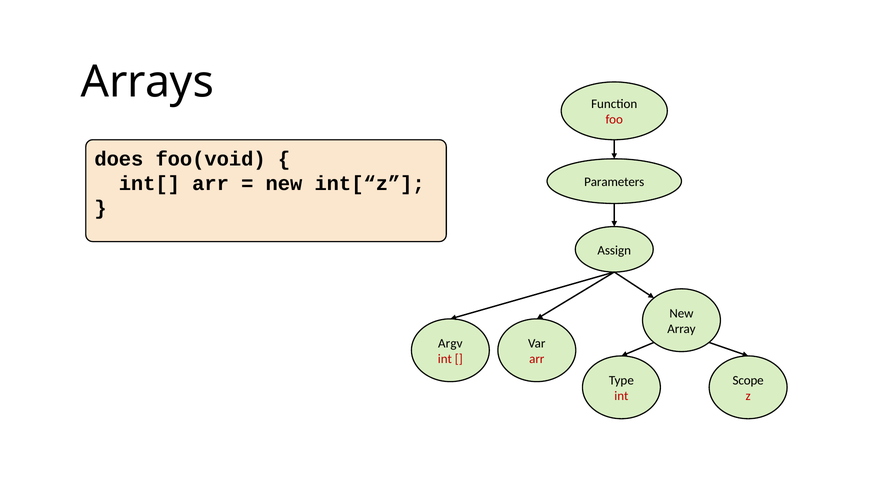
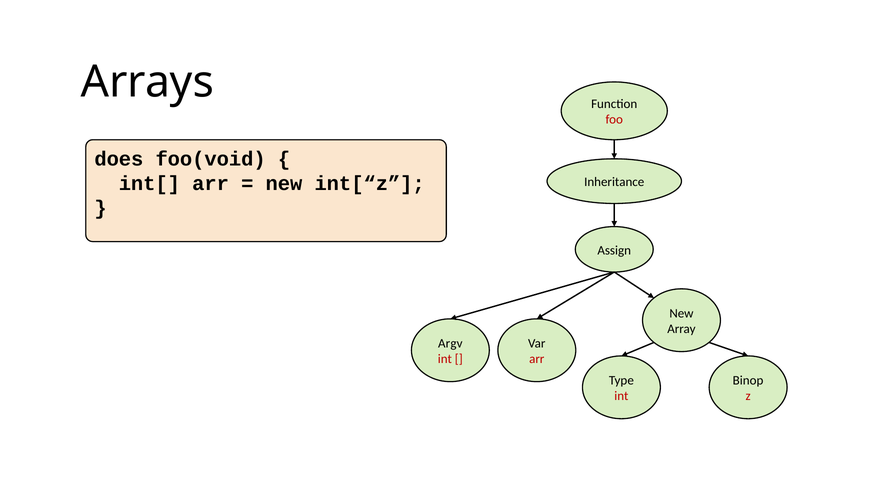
Parameters: Parameters -> Inheritance (614, 182)
Scope: Scope -> Binop (748, 380)
